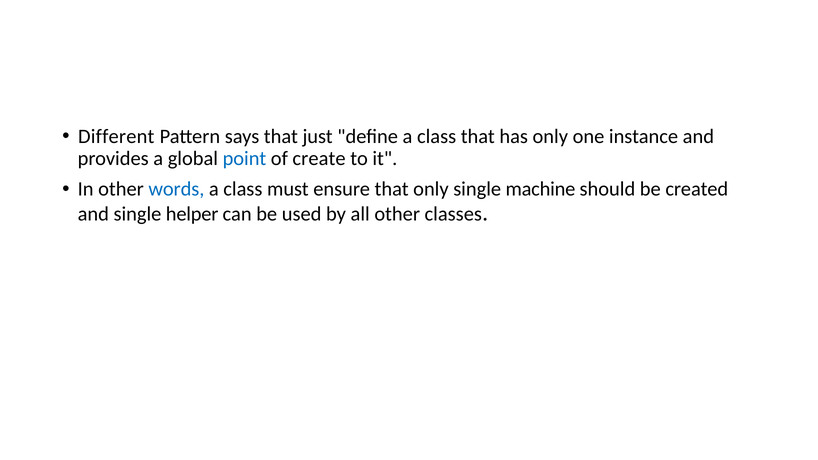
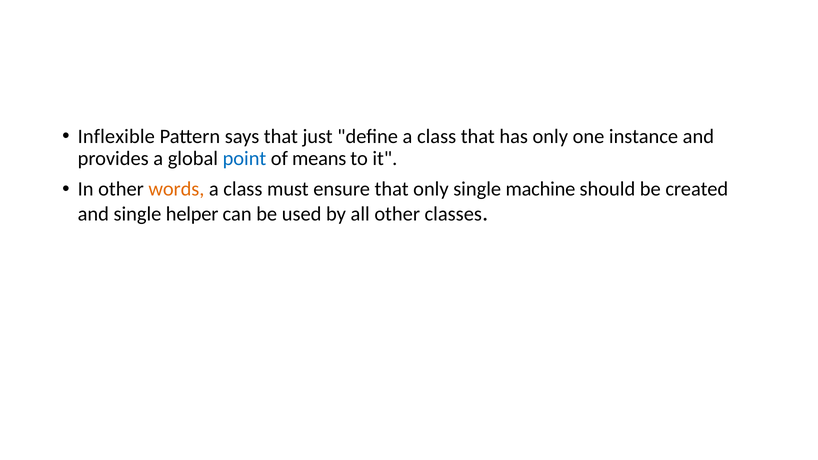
Different: Different -> Inflexible (116, 136)
create: create -> means (319, 159)
words colour: blue -> orange (176, 189)
